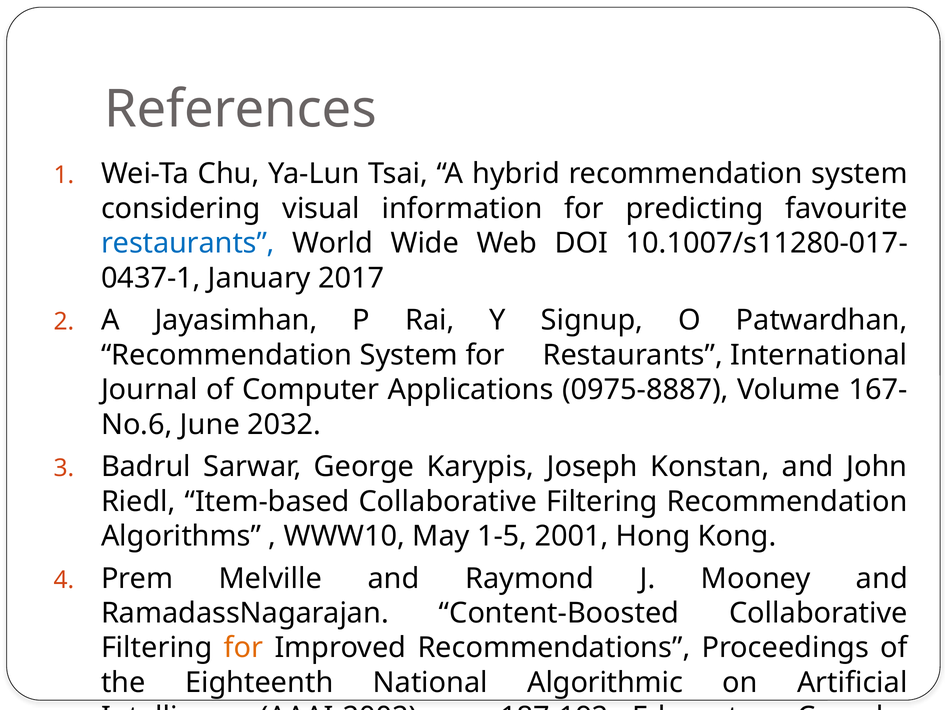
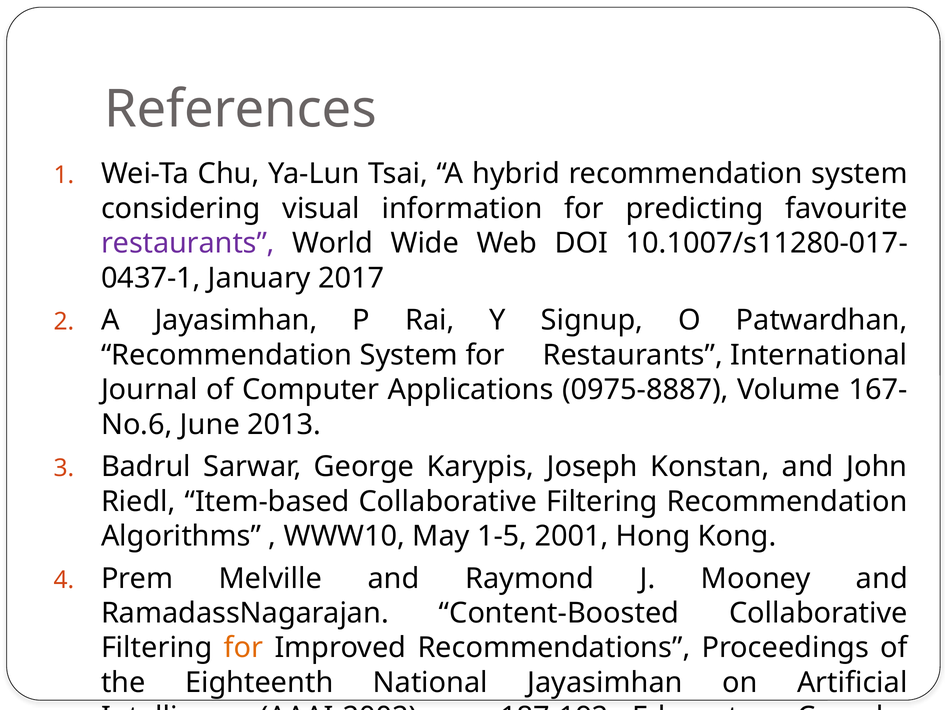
restaurants colour: blue -> purple (188, 243)
2032: 2032 -> 2013 (284, 425)
National Algorithmic: Algorithmic -> Jayasimhan (605, 683)
